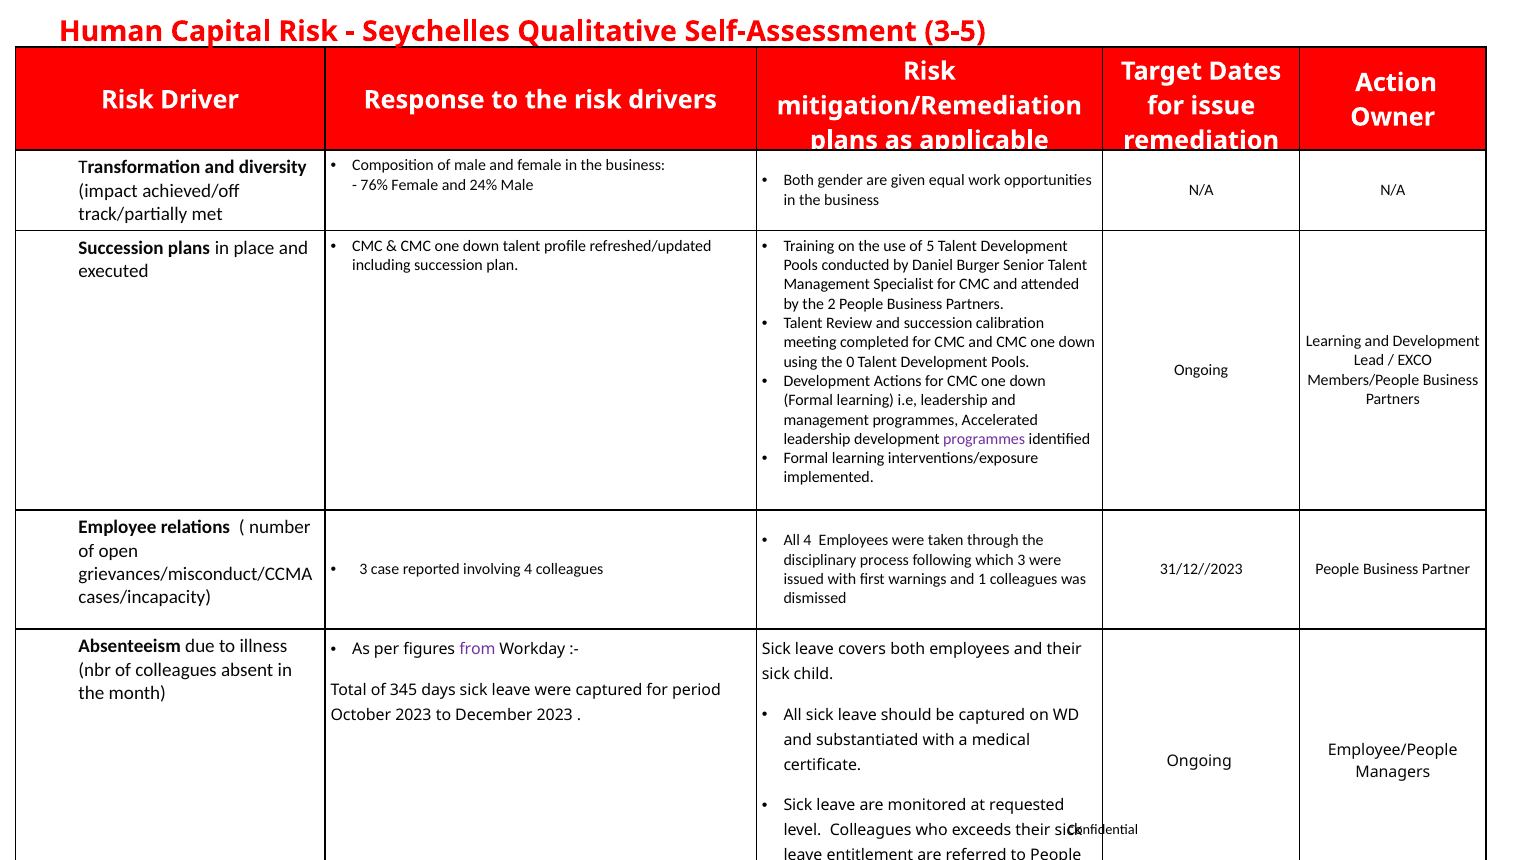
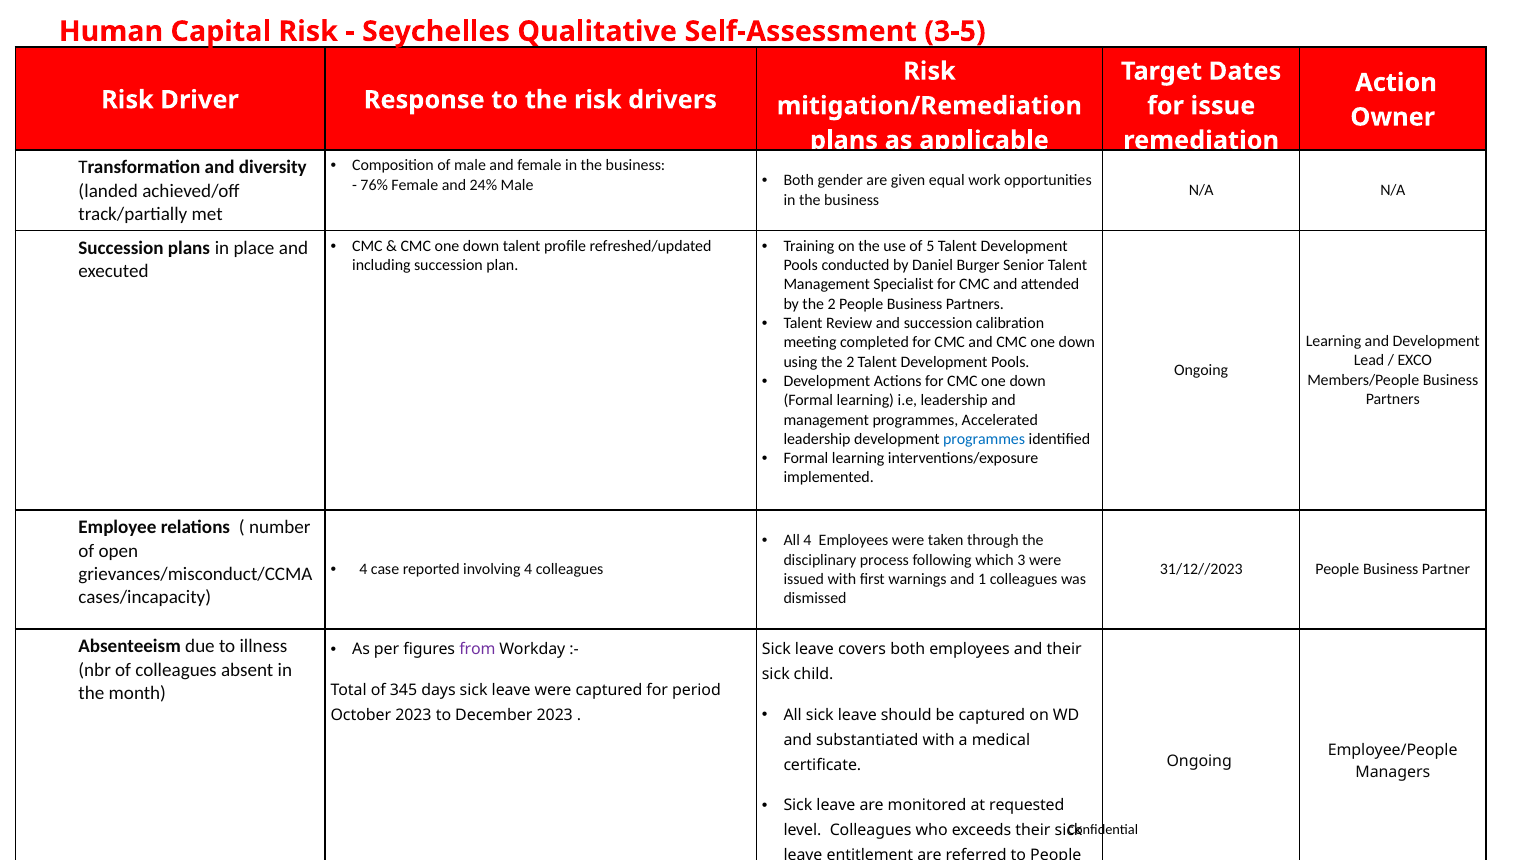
impact: impact -> landed (108, 191)
using the 0: 0 -> 2 (850, 362)
programmes colour: purple -> blue (984, 439)
3: 3 -> 4 (363, 570)
